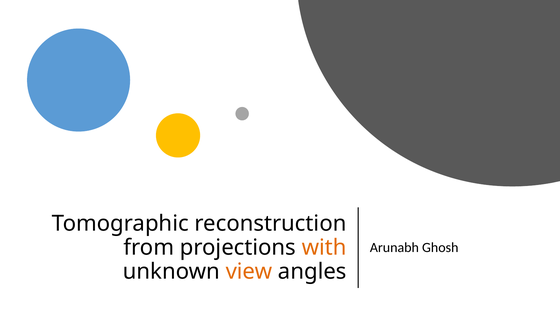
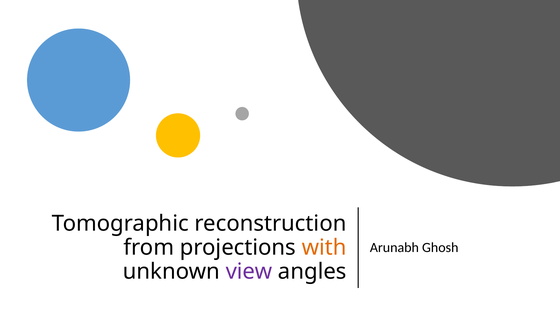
view colour: orange -> purple (249, 272)
